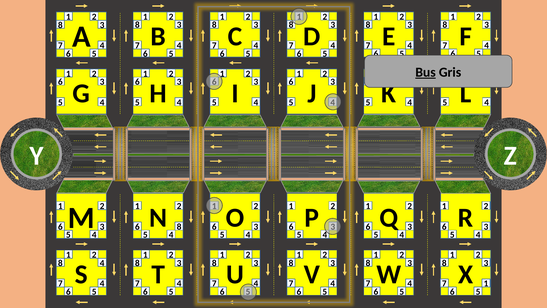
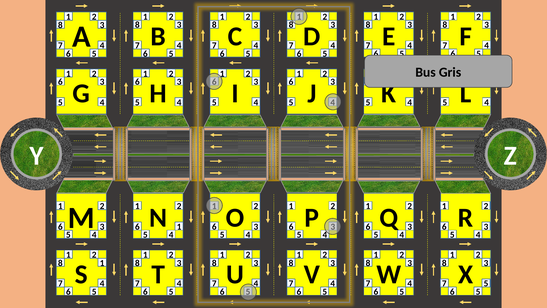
Bus underline: present -> none (426, 72)
6 8: 8 -> 1 (179, 226)
4: 4 -> 1 (102, 263)
7 1: 1 -> 5 (486, 283)
